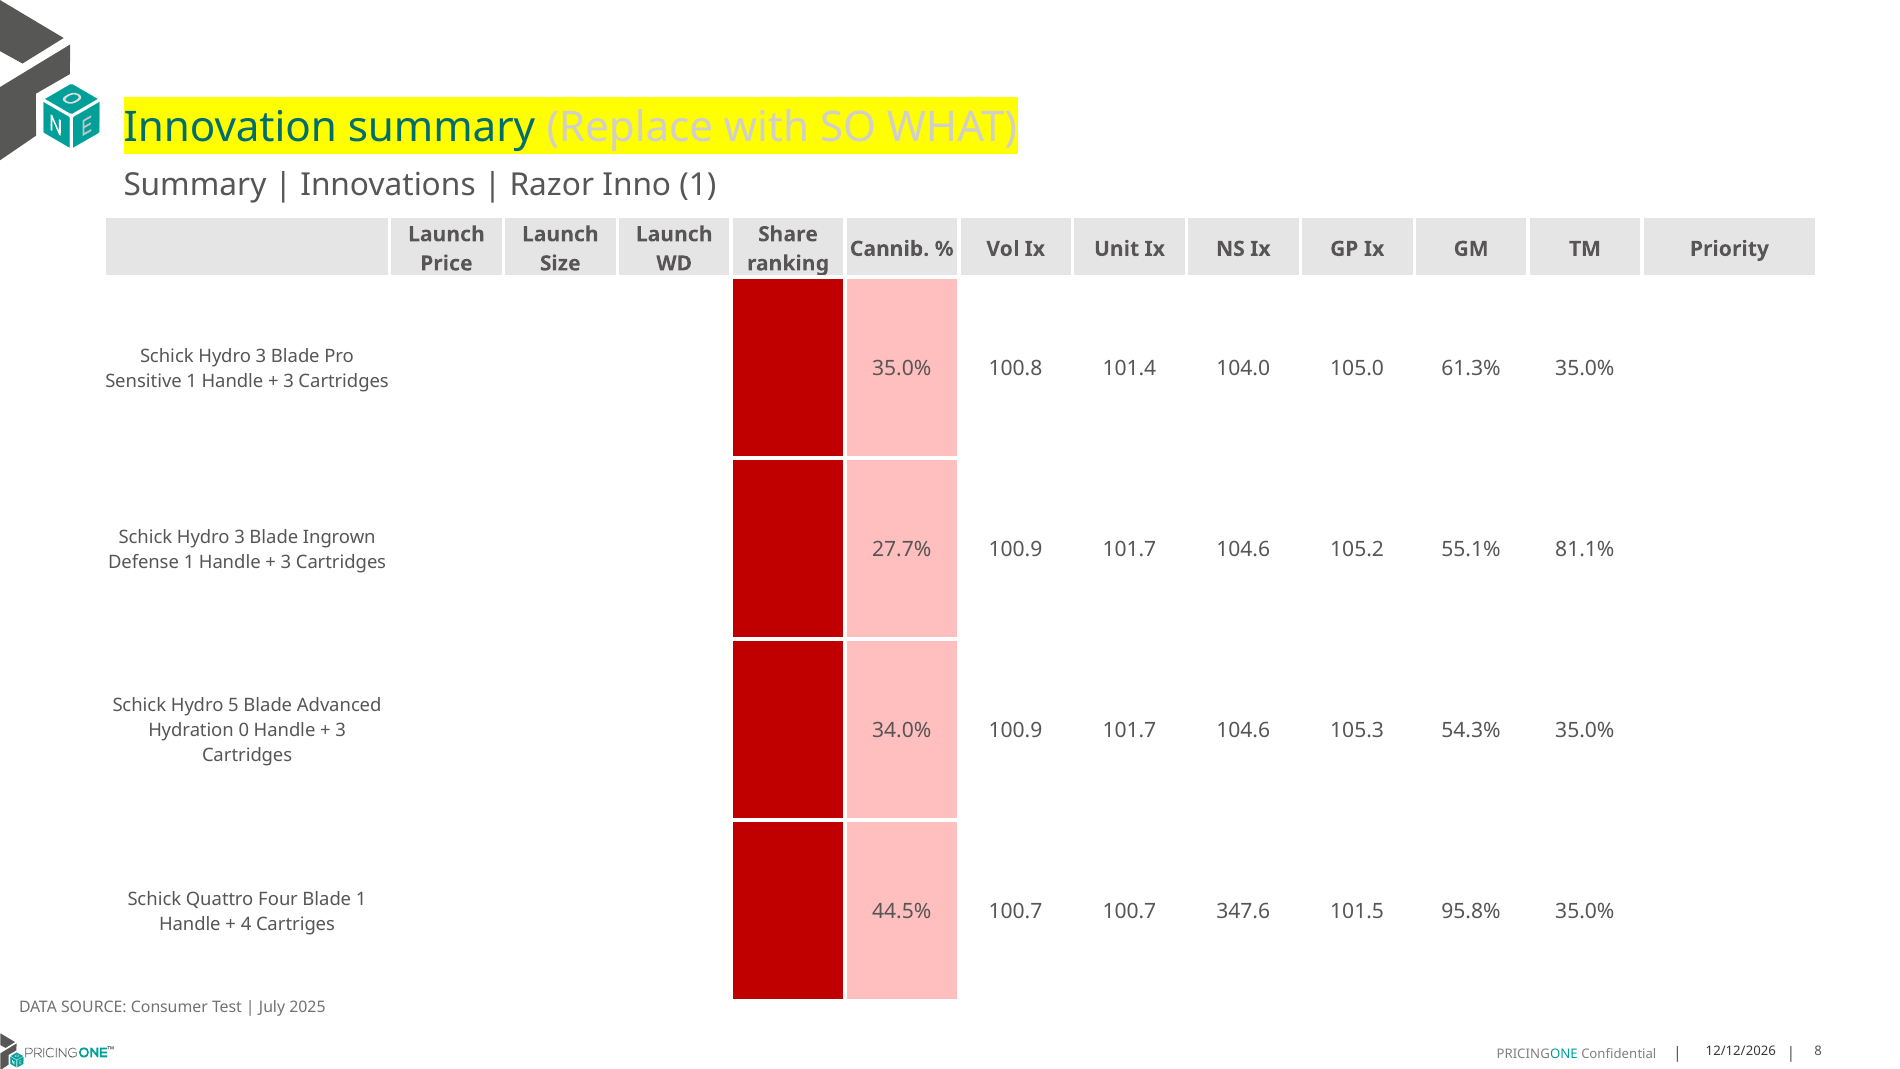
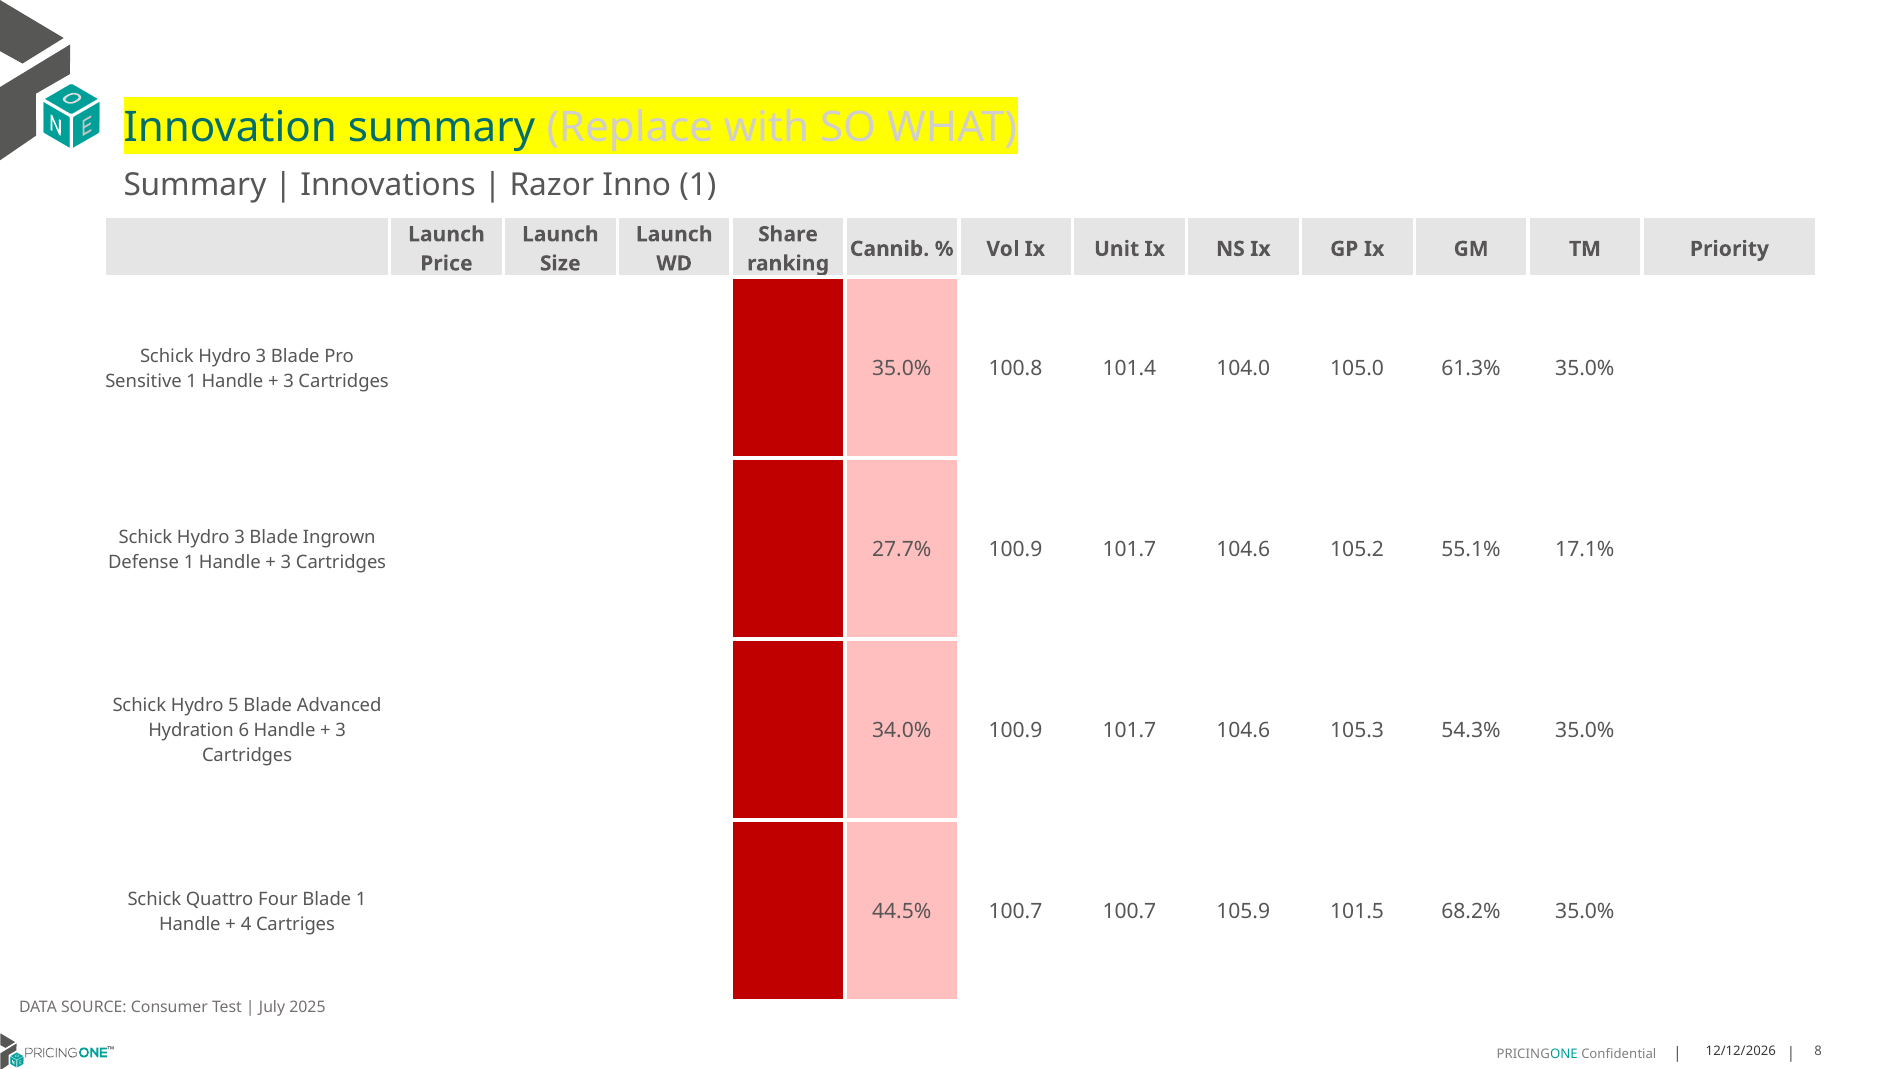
81.1%: 81.1% -> 17.1% (1585, 550)
0: 0 -> 6 (244, 730)
347.6: 347.6 -> 105.9 (1243, 912)
95.8%: 95.8% -> 68.2% (1471, 912)
